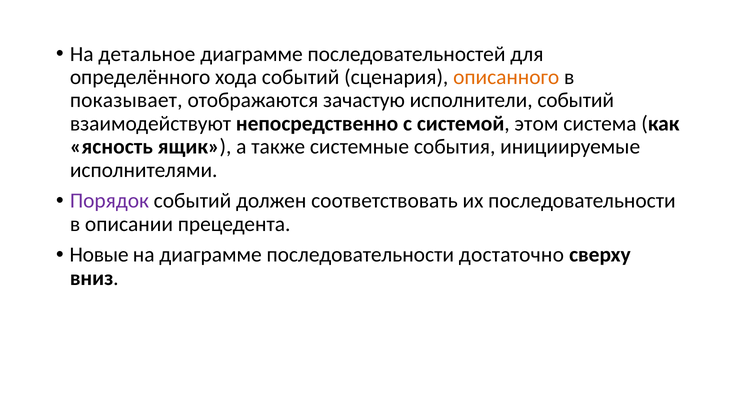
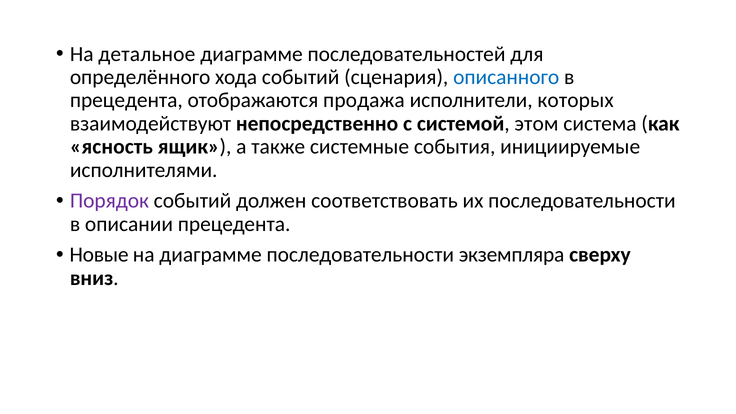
описанного colour: orange -> blue (506, 77)
показывает: показывает -> прецедента (126, 100)
зачастую: зачастую -> продажа (364, 100)
исполнители событий: событий -> которых (576, 100)
достаточно: достаточно -> экземпляра (512, 255)
